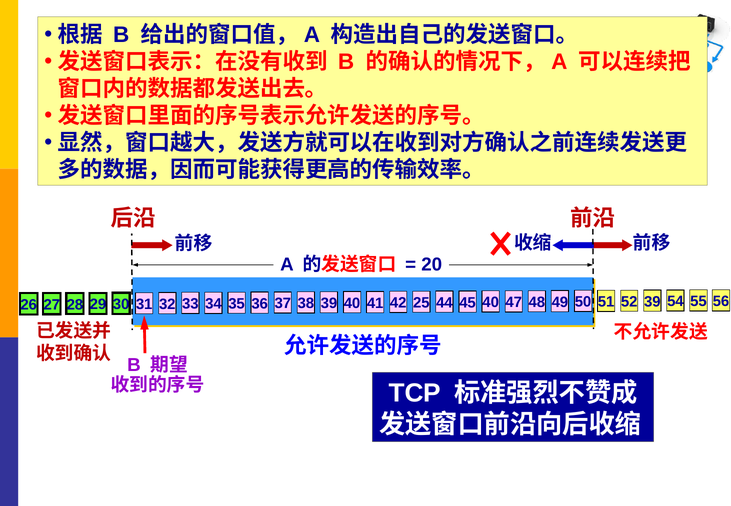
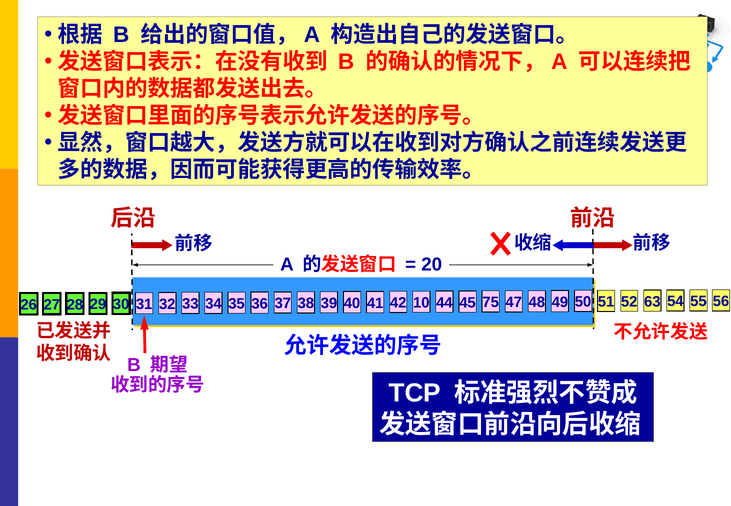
25: 25 -> 10 (421, 303)
45 40: 40 -> 75 (491, 303)
52 39: 39 -> 63 (652, 302)
